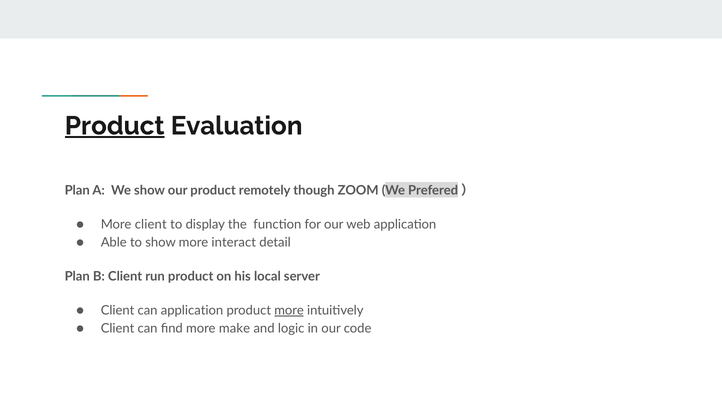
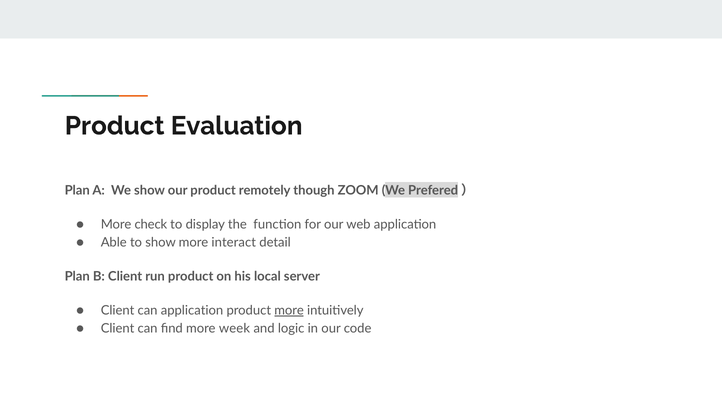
Product underline: present -> none (115, 126)
More client: client -> check (151, 225)
make: make -> week (235, 329)
